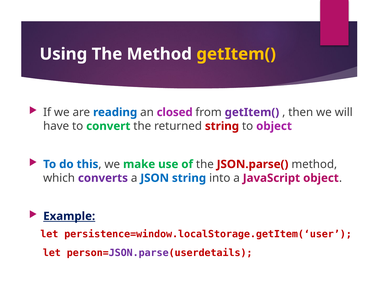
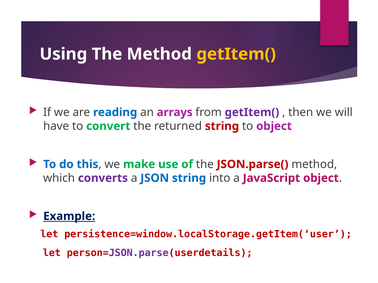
closed: closed -> arrays (175, 113)
